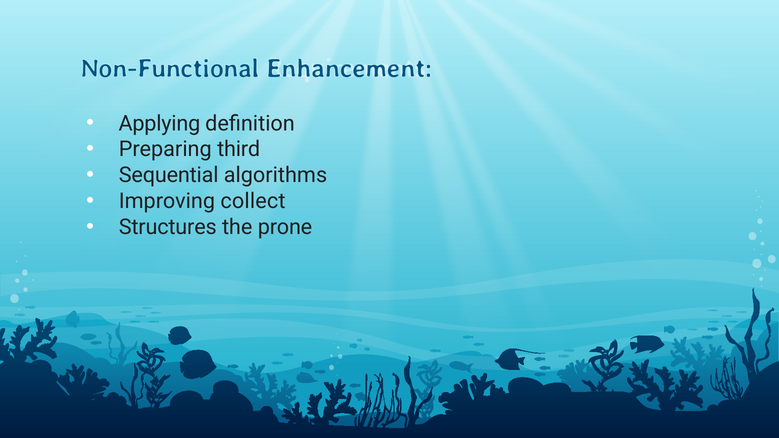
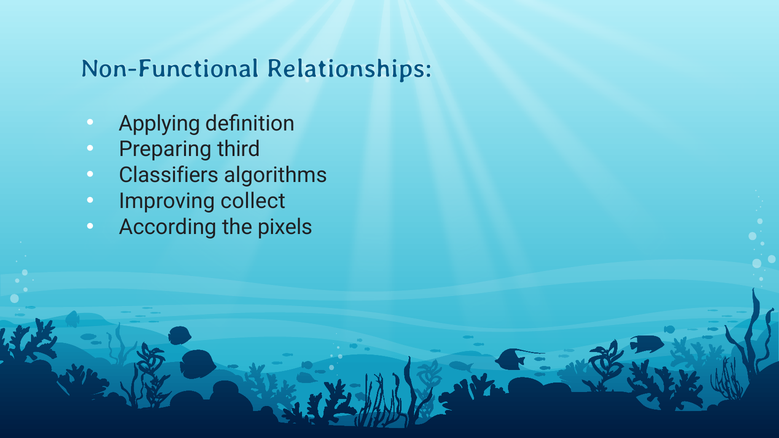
Enhancement: Enhancement -> Relationships (349, 69)
Sequential: Sequential -> Classifiers (169, 175)
Structures: Structures -> According (168, 227)
prone: prone -> pixels (285, 227)
